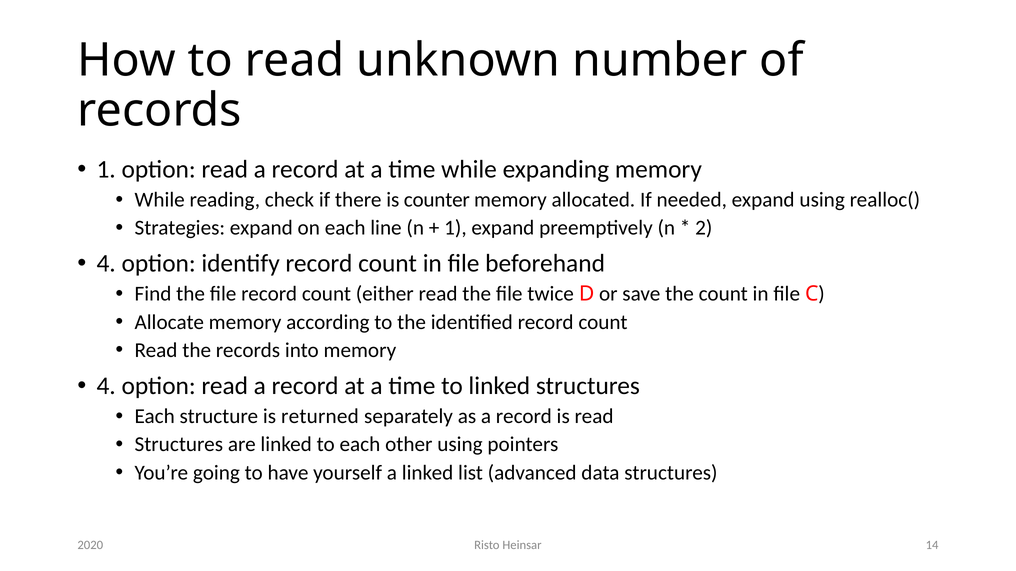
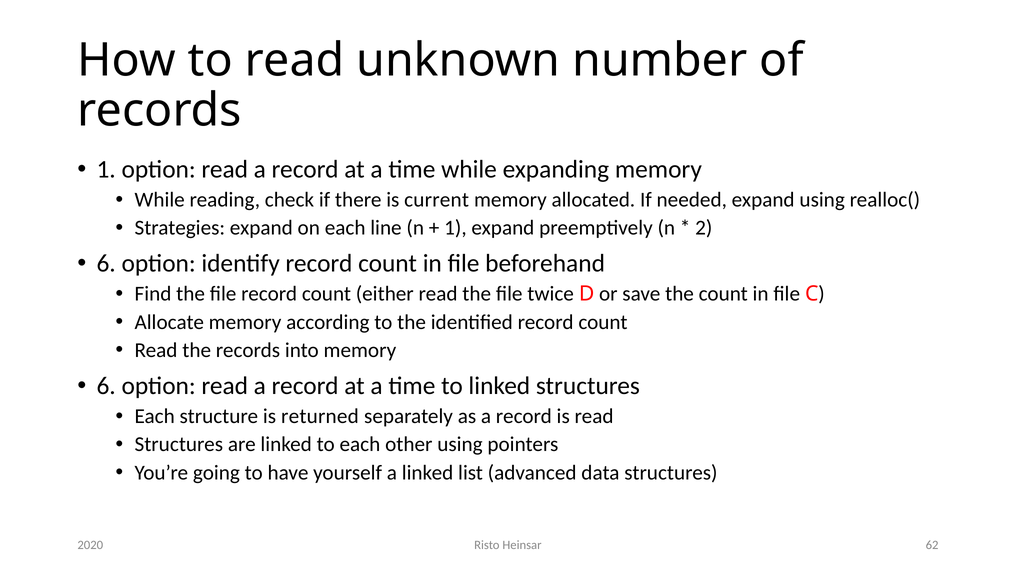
counter: counter -> current (437, 200)
4: 4 -> 6 (106, 264)
4: 4 -> 6 (106, 386)
14: 14 -> 62 (932, 546)
